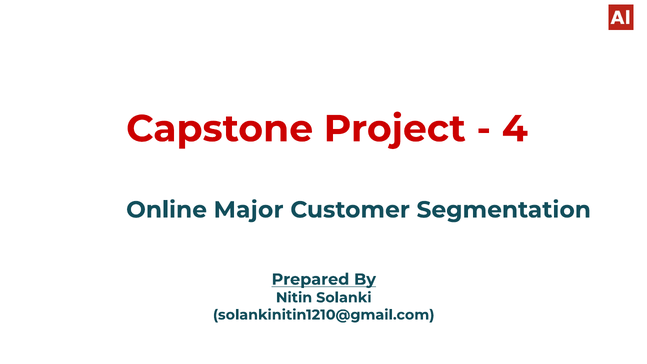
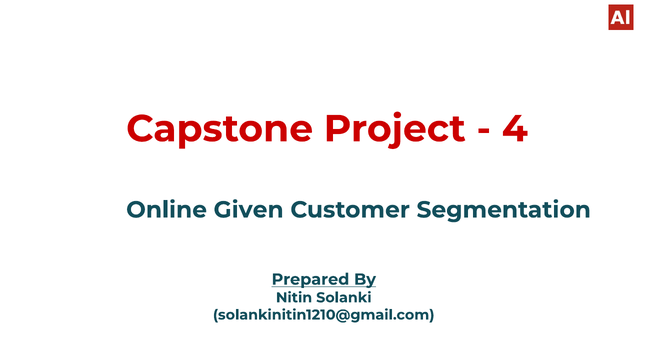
Major: Major -> Given (249, 210)
